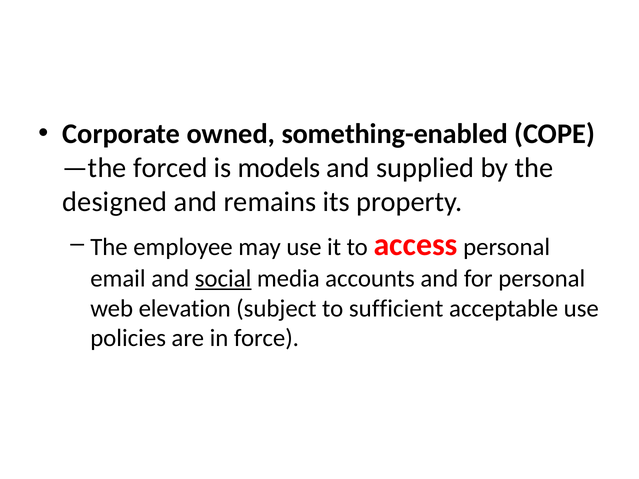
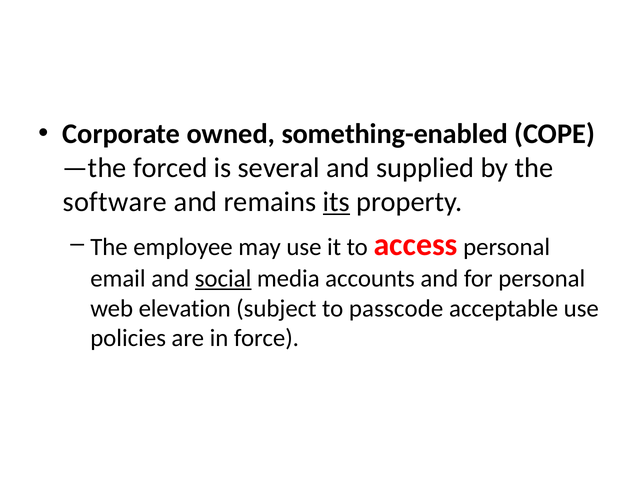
models: models -> several (279, 168)
designed: designed -> software (115, 202)
its underline: none -> present (336, 202)
sufficient: sufficient -> passcode (396, 309)
